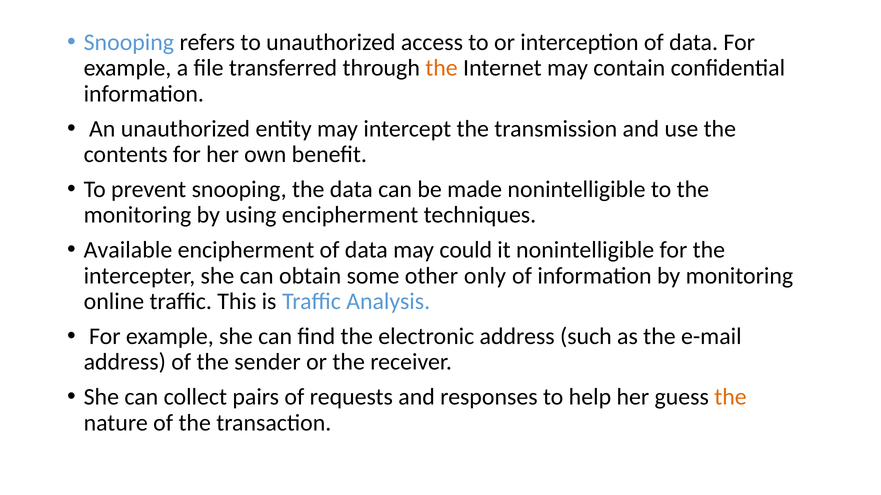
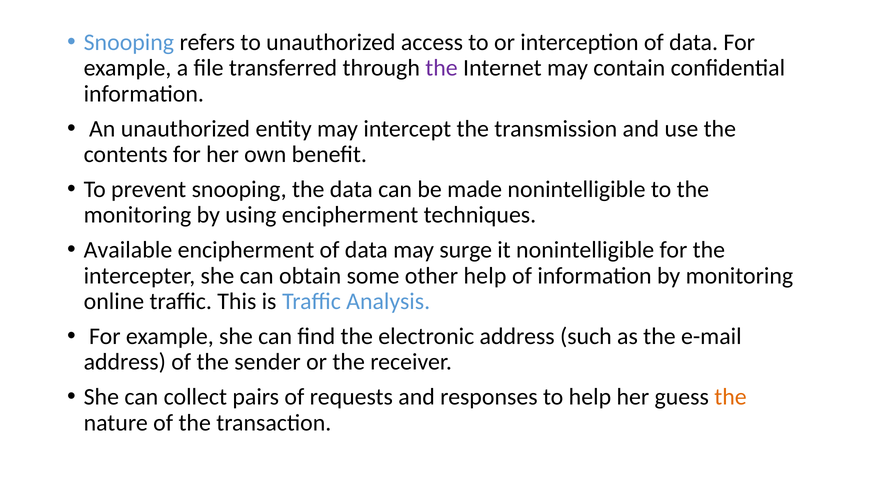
the colour: orange -> purple (442, 68)
could: could -> surge (466, 250)
other only: only -> help (485, 276)
